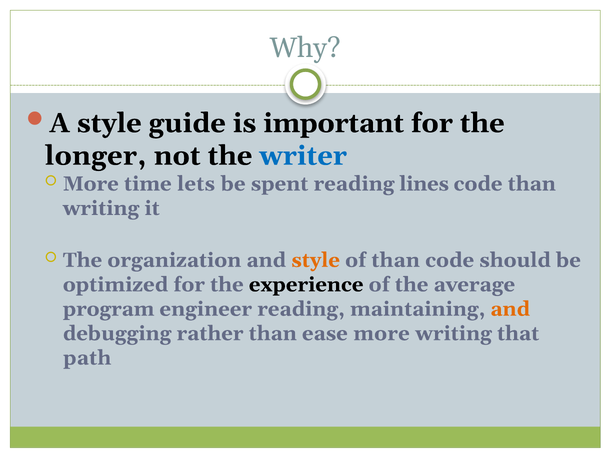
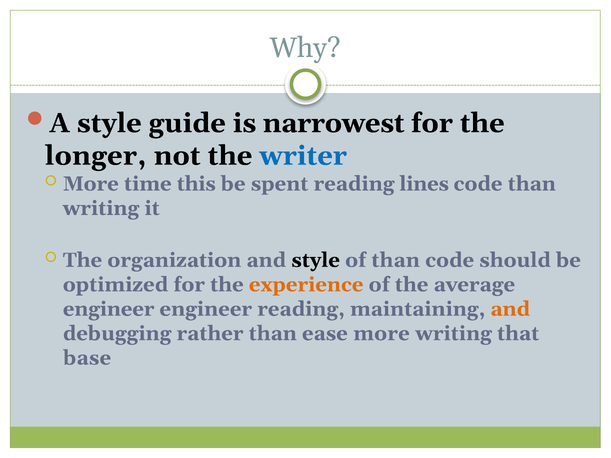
important: important -> narrowest (334, 123)
lets: lets -> this (196, 184)
style colour: orange -> black (316, 260)
experience colour: black -> orange (306, 285)
program: program -> engineer (109, 309)
path: path -> base (87, 358)
